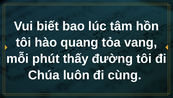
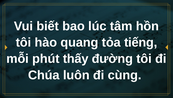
vang: vang -> tiếng (141, 42)
